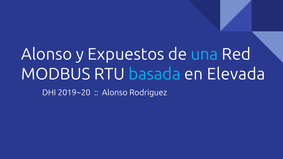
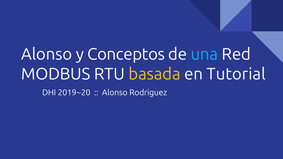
Expuestos: Expuestos -> Conceptos (126, 54)
basada colour: light blue -> yellow (155, 74)
Elevada: Elevada -> Tutorial (236, 74)
